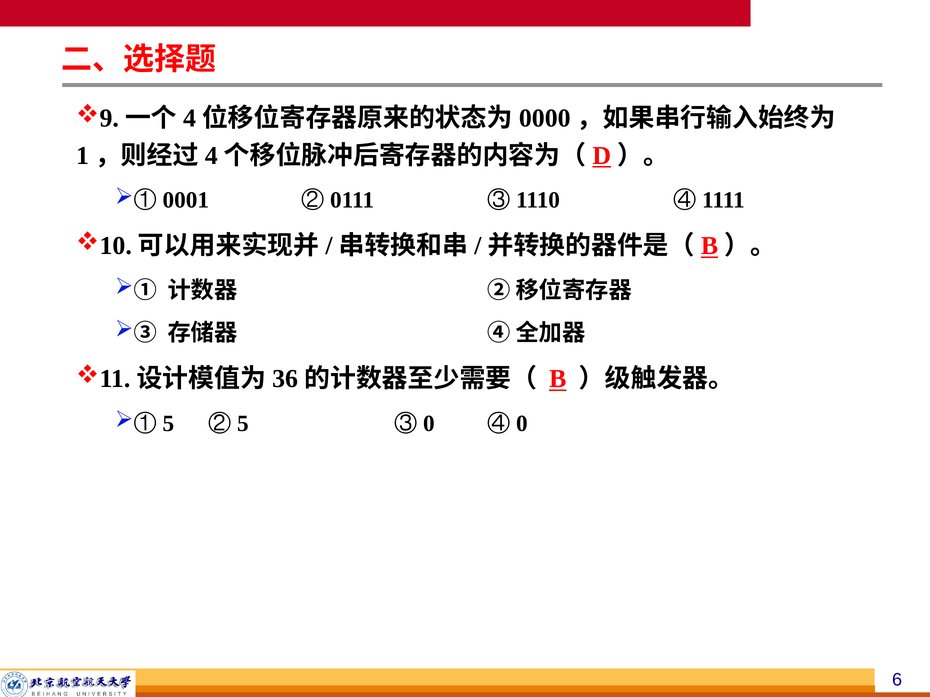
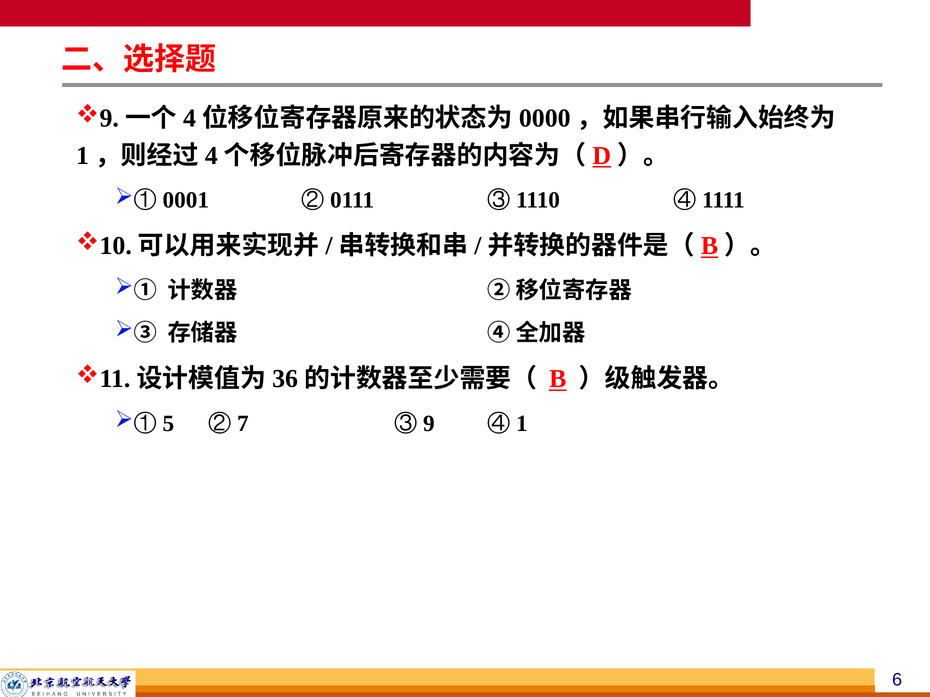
5: 5 -> 7 (243, 424)
② 0: 0 -> 9 (429, 424)
③ 0: 0 -> 1 (522, 424)
